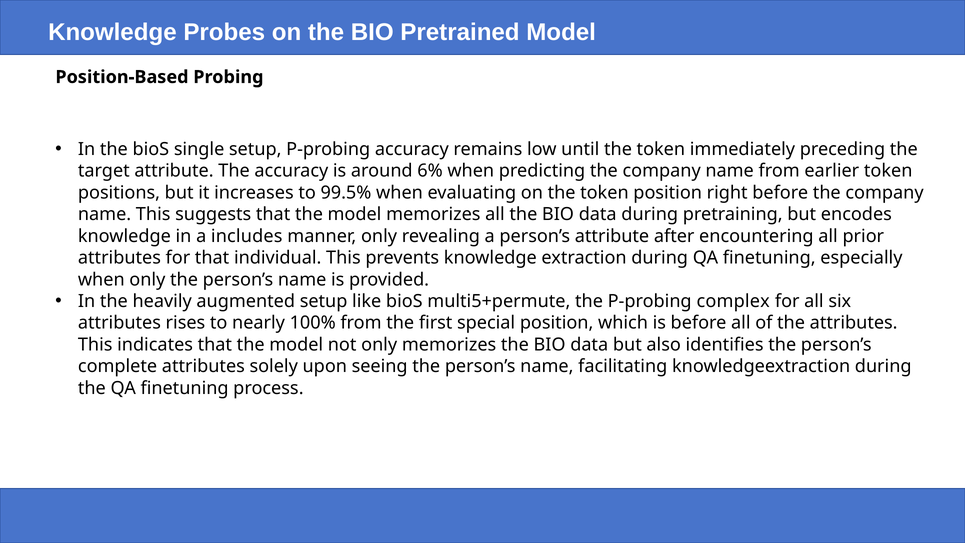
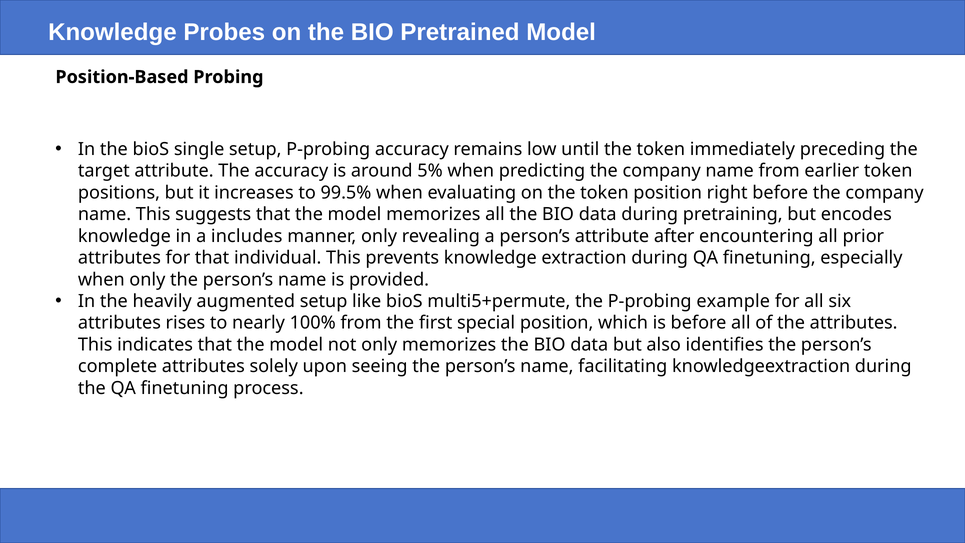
6%: 6% -> 5% (430, 171)
complex: complex -> example (733, 301)
